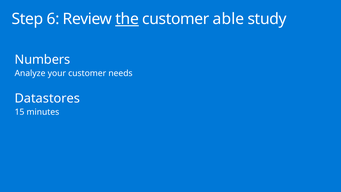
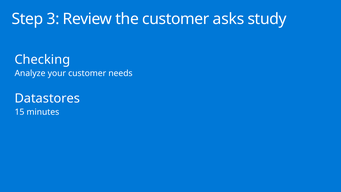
6: 6 -> 3 (53, 19)
the underline: present -> none (127, 19)
able: able -> asks (229, 19)
Numbers: Numbers -> Checking (42, 60)
